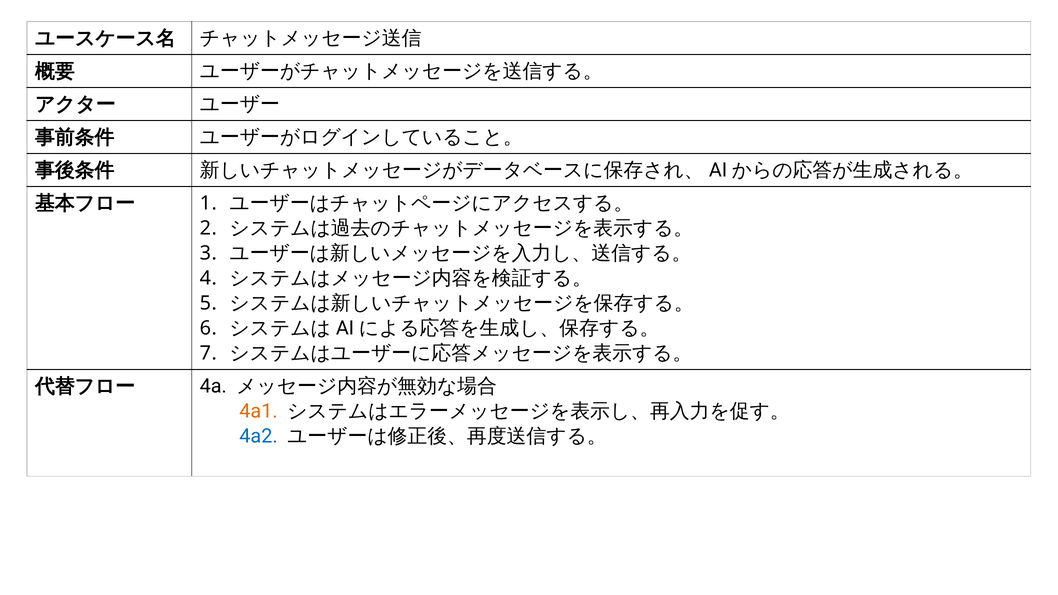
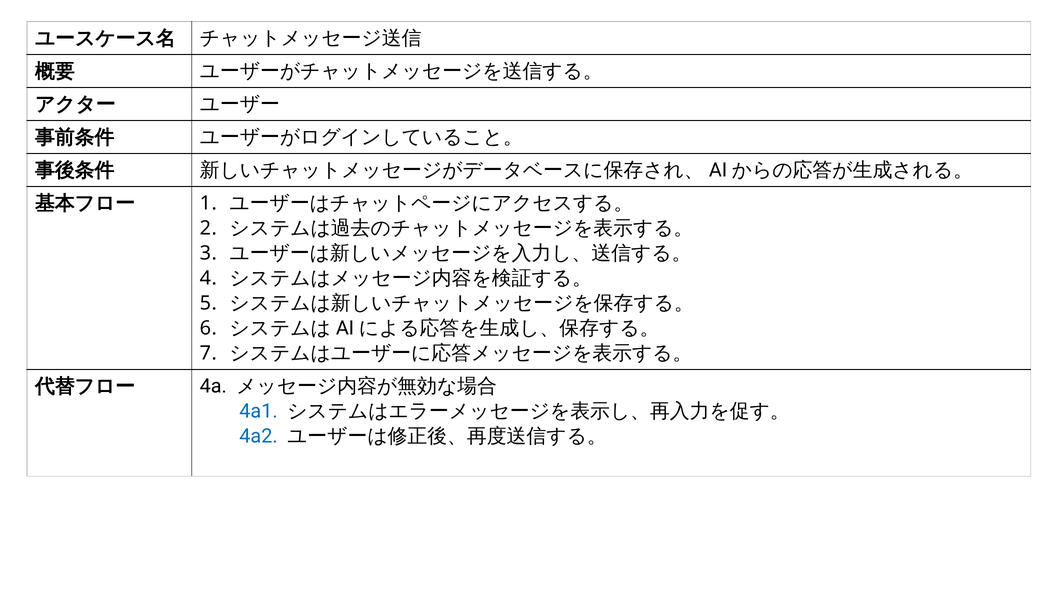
4a1 colour: orange -> blue (258, 411)
